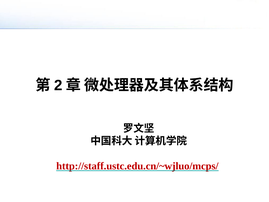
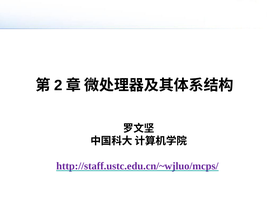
http://staff.ustc.edu.cn/~wjluo/mcps/ colour: red -> purple (137, 166)
